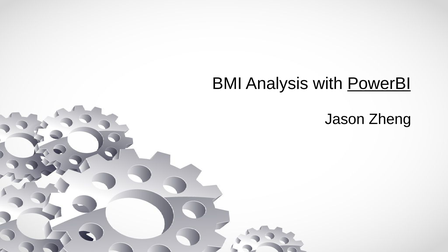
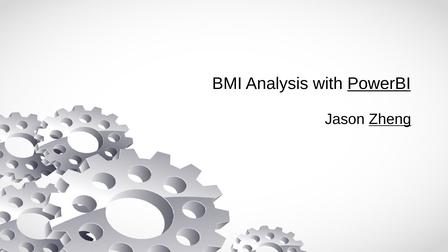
Zheng underline: none -> present (390, 119)
